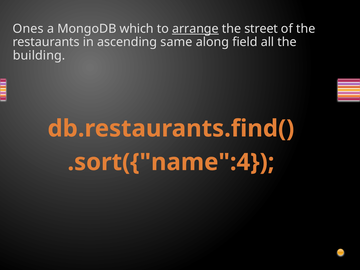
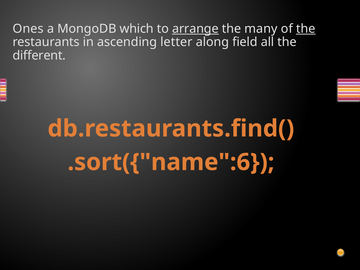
street: street -> many (261, 29)
the underline: none -> present (306, 29)
same: same -> letter (176, 42)
building: building -> different (39, 56)
.sort({"name":4: .sort({"name":4 -> .sort({"name":6 (171, 162)
